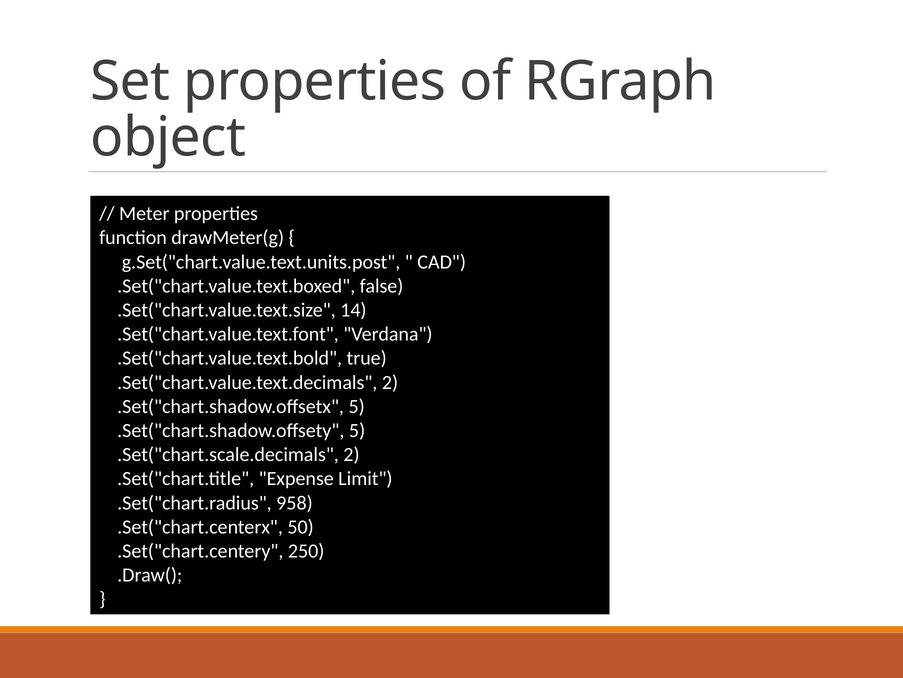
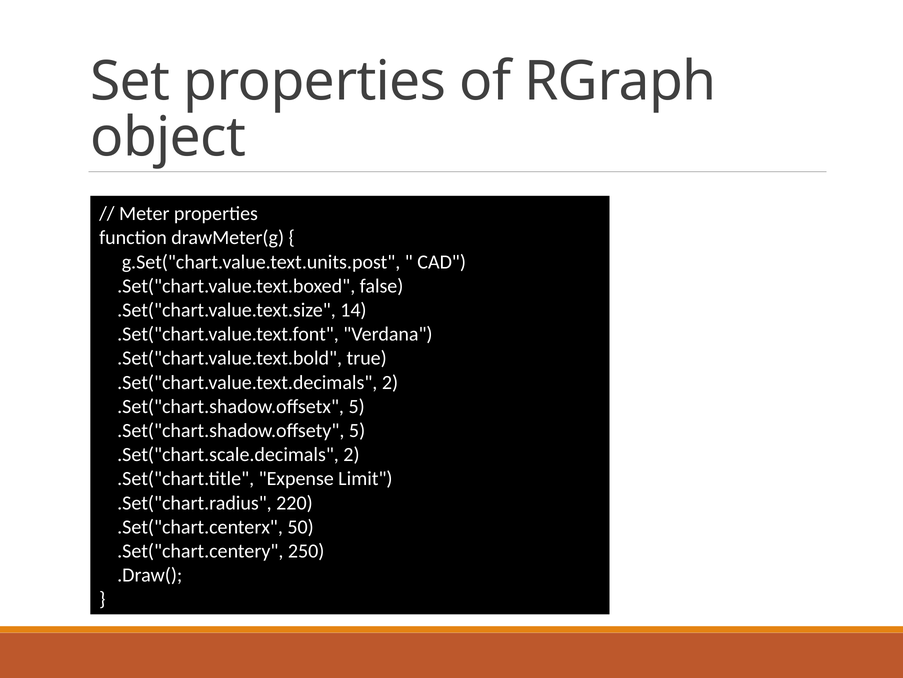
958: 958 -> 220 (294, 502)
